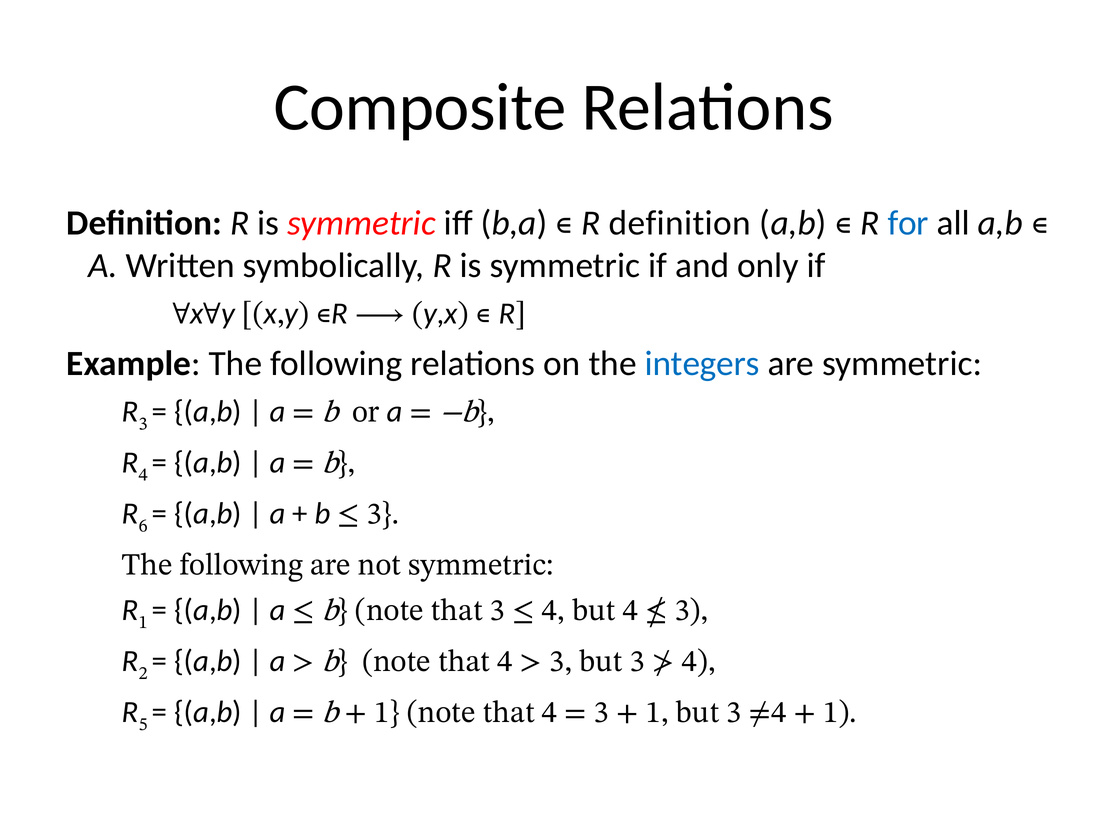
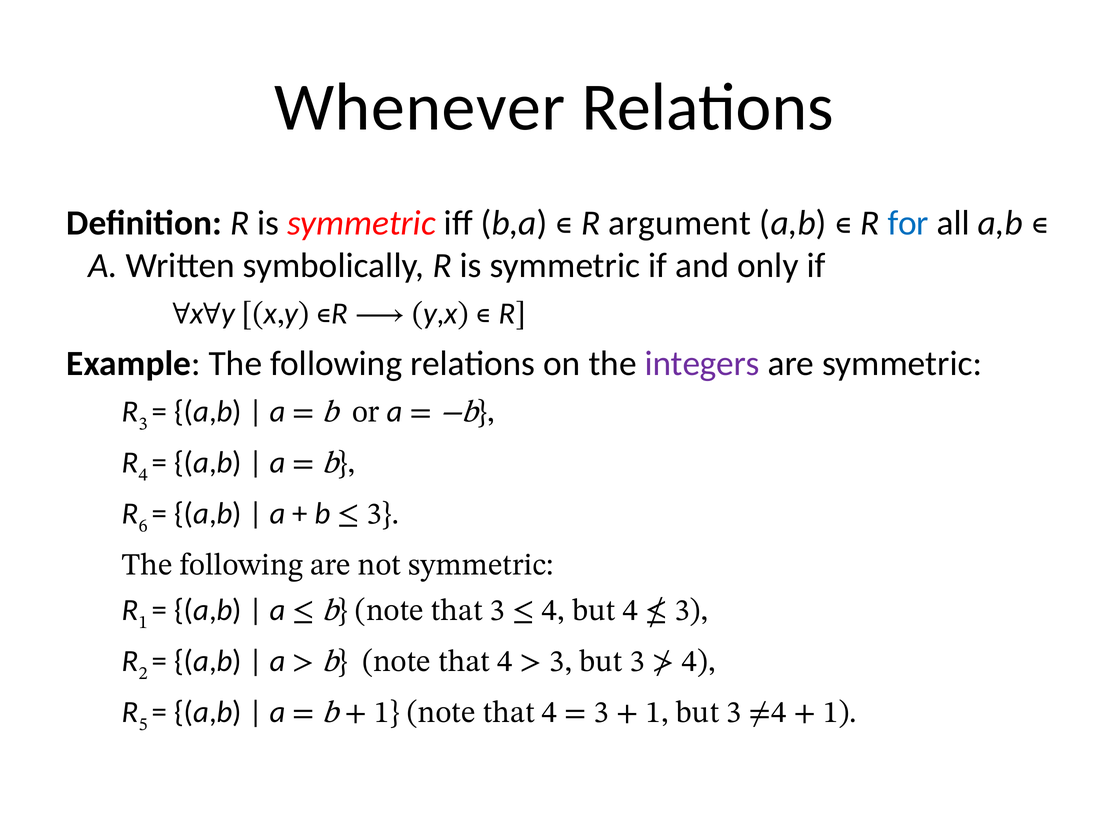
Composite: Composite -> Whenever (420, 107)
R definition: definition -> argument (680, 223)
integers colour: blue -> purple (702, 363)
